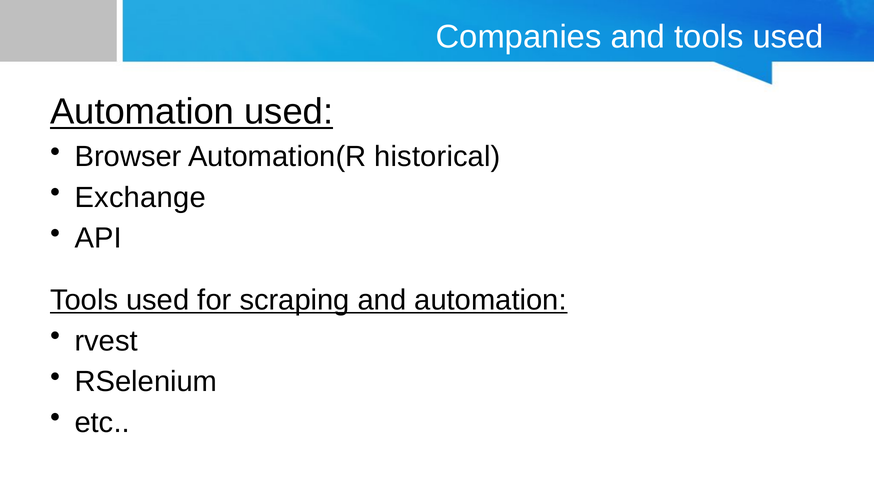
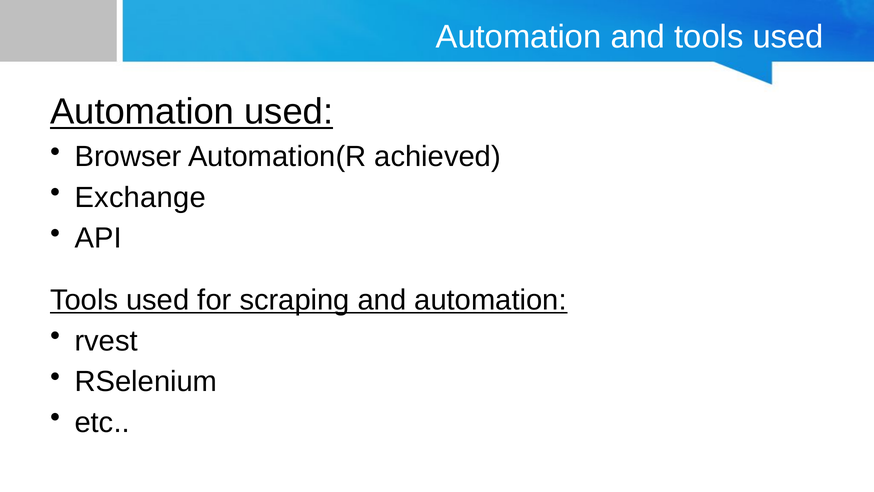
Companies: Companies -> Automation (519, 37)
historical: historical -> achieved (438, 156)
